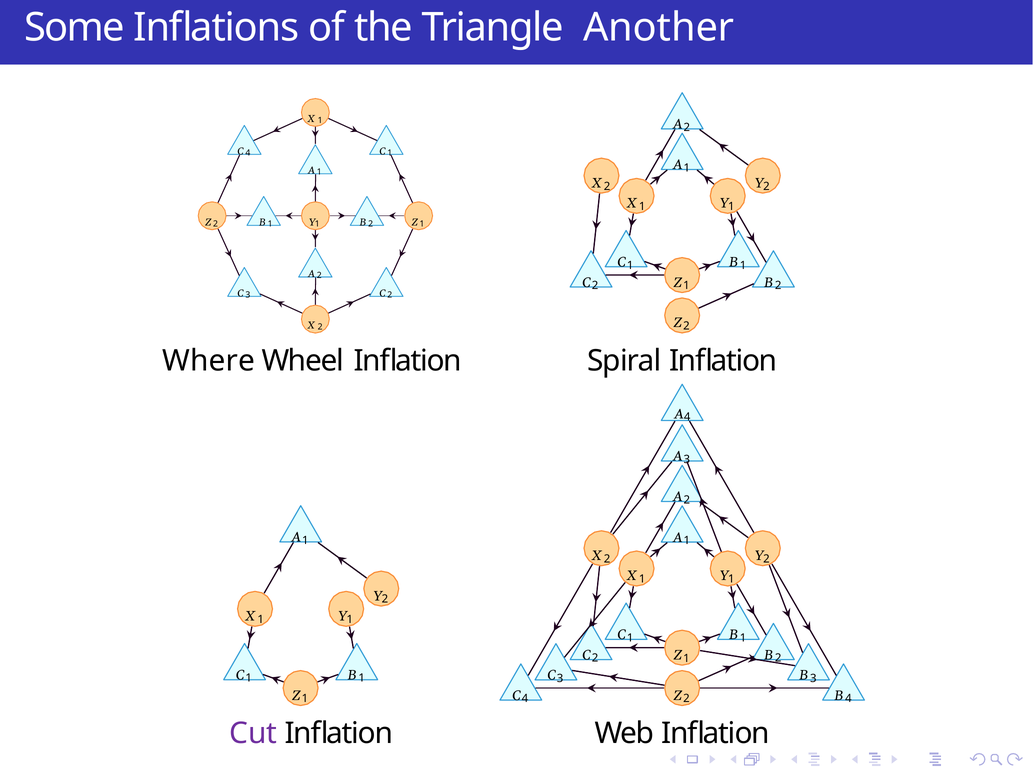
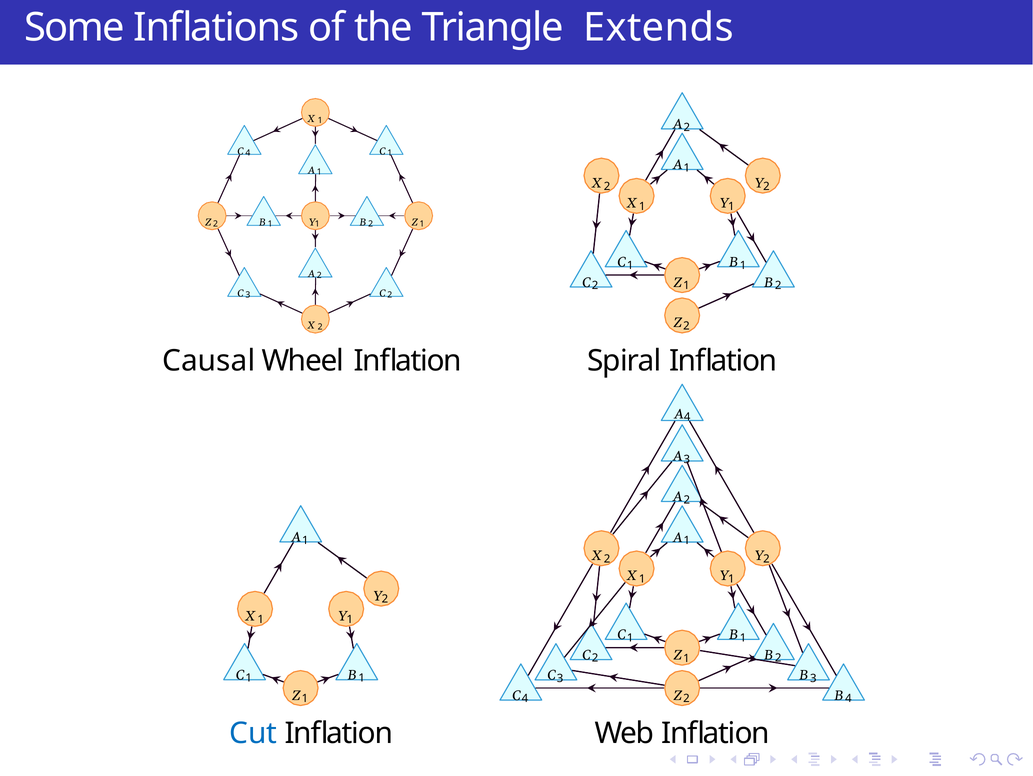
Another: Another -> Extends (658, 28)
Where: Where -> Causal (209, 360)
Cut colour: purple -> blue (253, 733)
